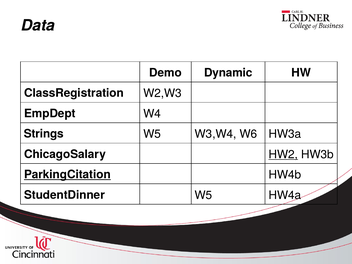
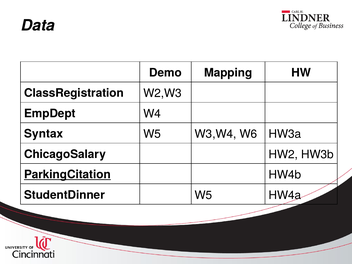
Dynamic: Dynamic -> Mapping (228, 73)
Strings: Strings -> Syntax (44, 134)
HW2 underline: present -> none (283, 154)
